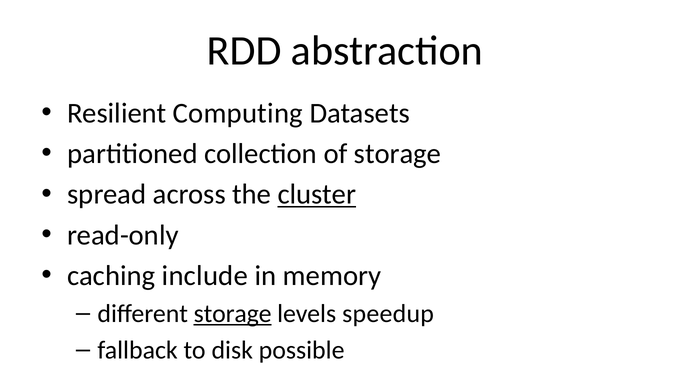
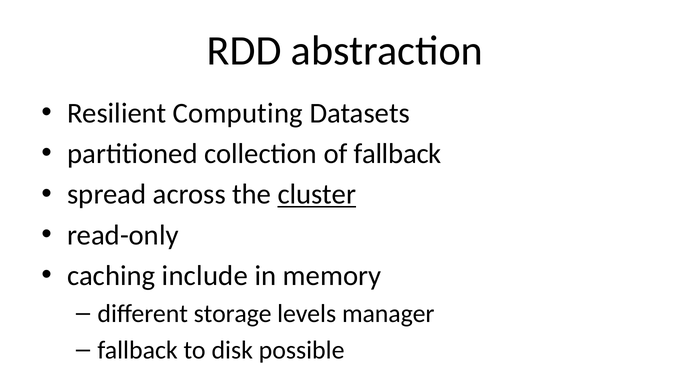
of storage: storage -> fallback (398, 154)
storage underline: present -> none (233, 314)
speedup: speedup -> manager (388, 314)
